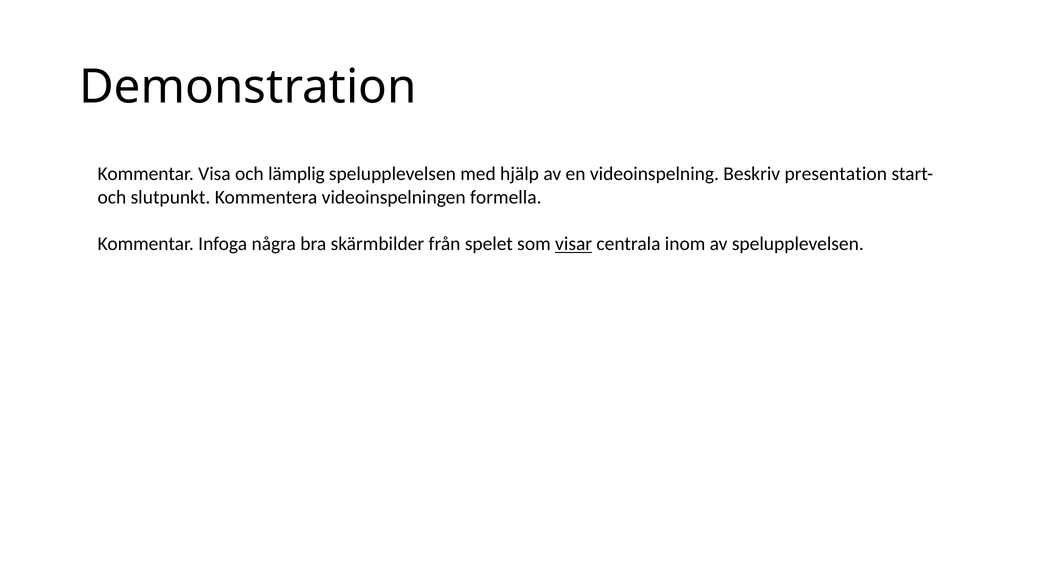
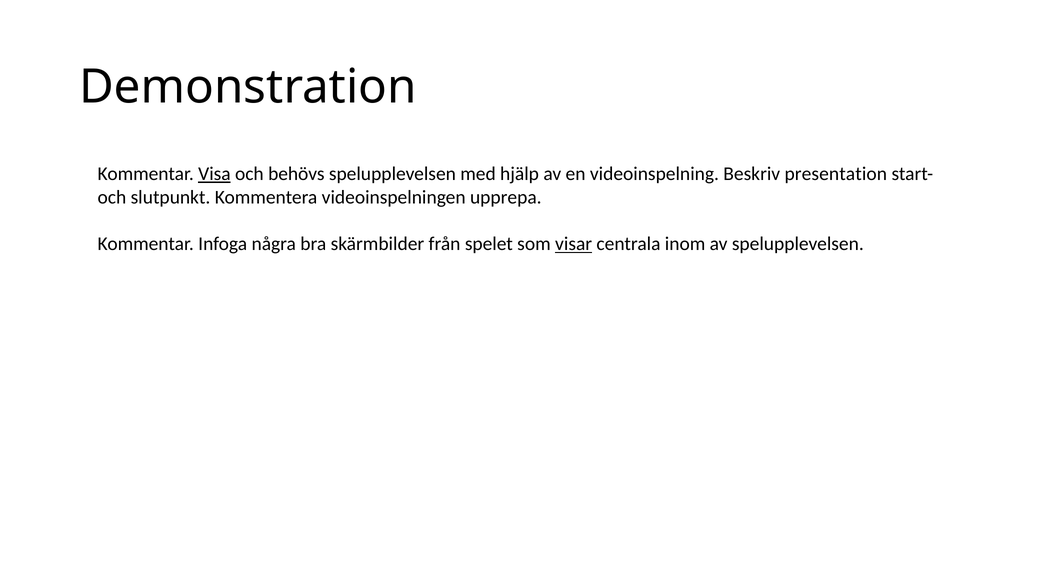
Visa underline: none -> present (214, 174)
lämplig: lämplig -> behövs (296, 174)
formella: formella -> upprepa (506, 197)
